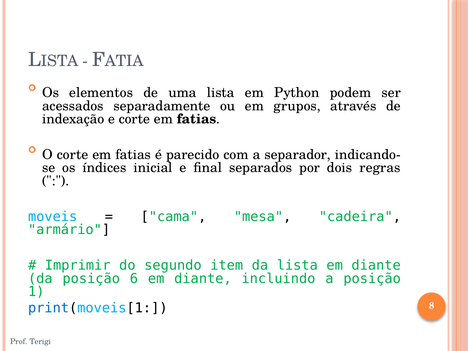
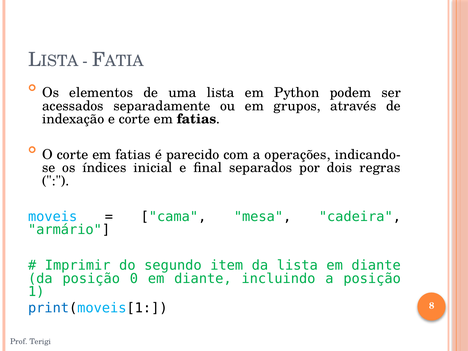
separador: separador -> operações (298, 155)
6: 6 -> 0 (134, 279)
